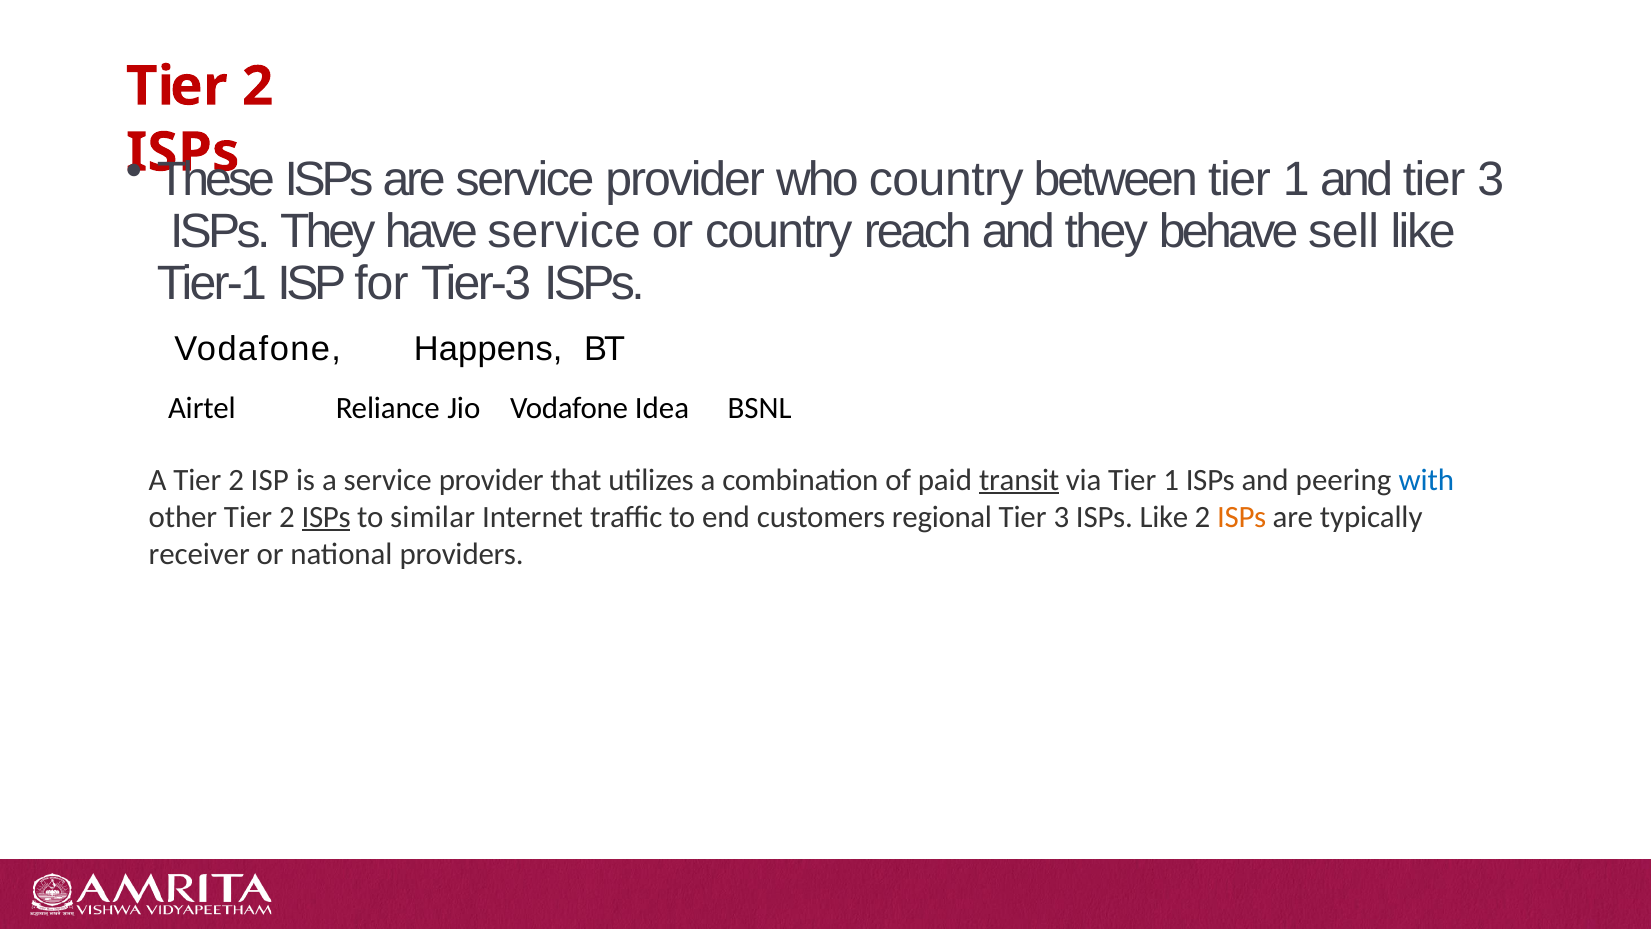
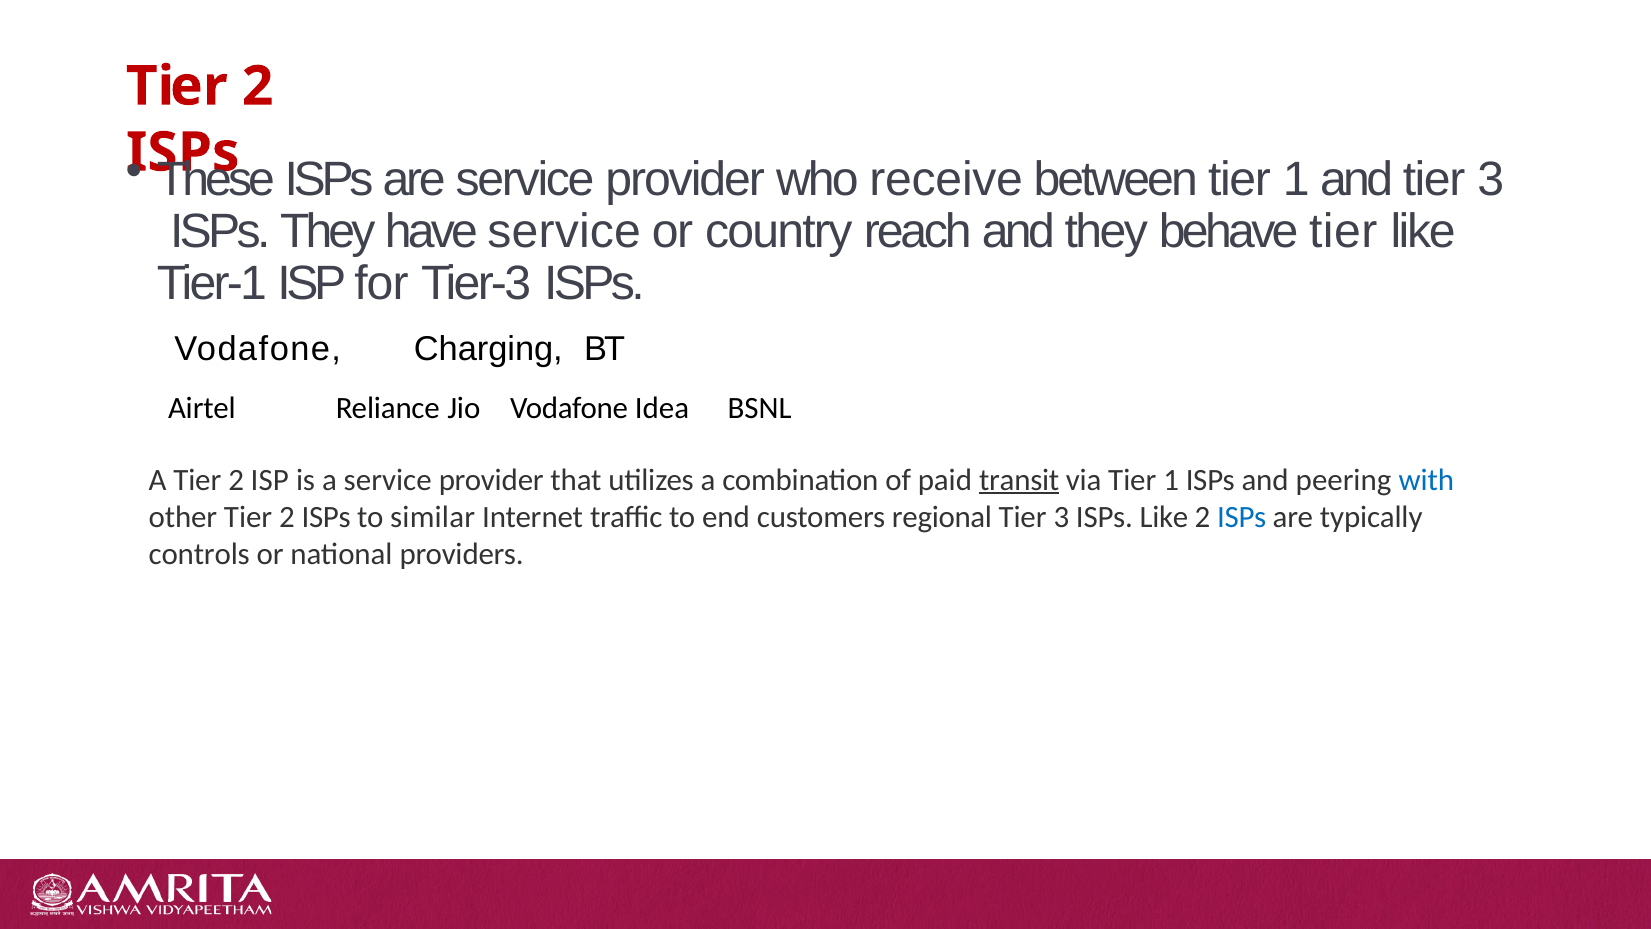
who country: country -> receive (946, 180)
behave sell: sell -> tier (1343, 232)
Happens: Happens -> Charging (488, 349)
ISPs underline: present -> none (326, 517)
ISPs colour: orange -> blue (1242, 517)
receiver: receiver -> controls (199, 554)
